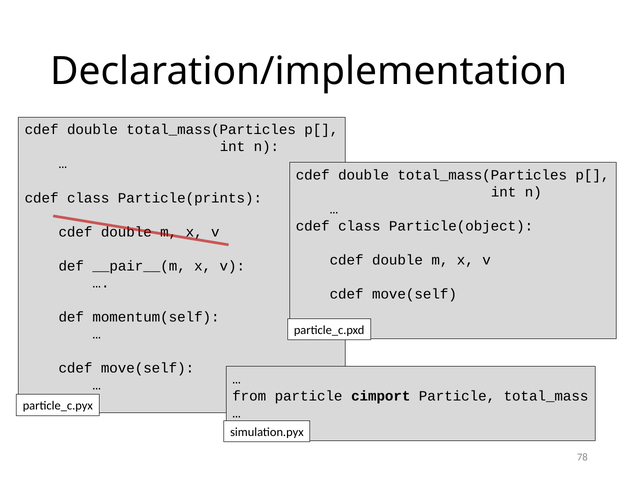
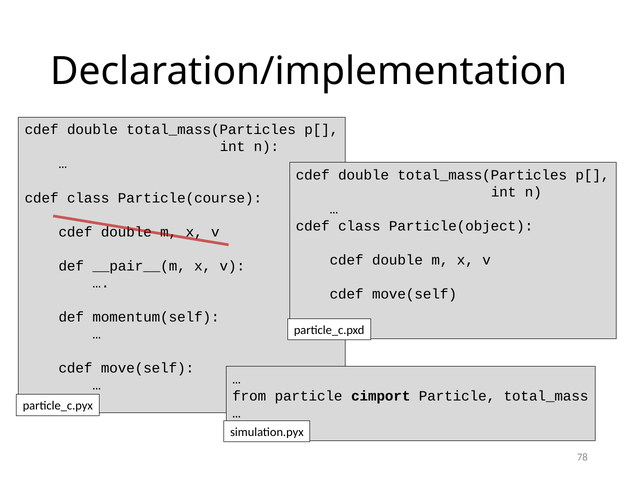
Particle(prints: Particle(prints -> Particle(course (190, 198)
